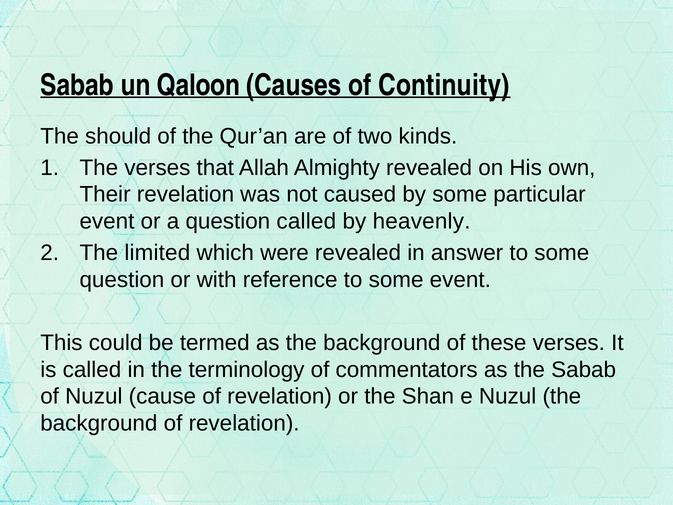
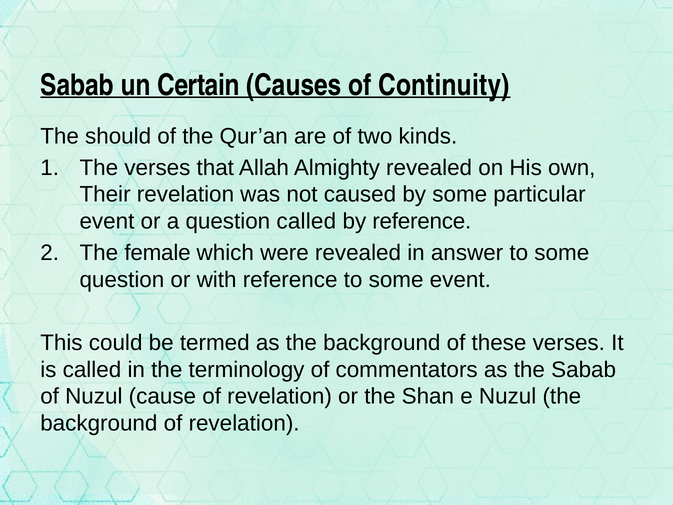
Qaloon: Qaloon -> Certain (198, 85)
by heavenly: heavenly -> reference (422, 221)
limited: limited -> female (158, 253)
